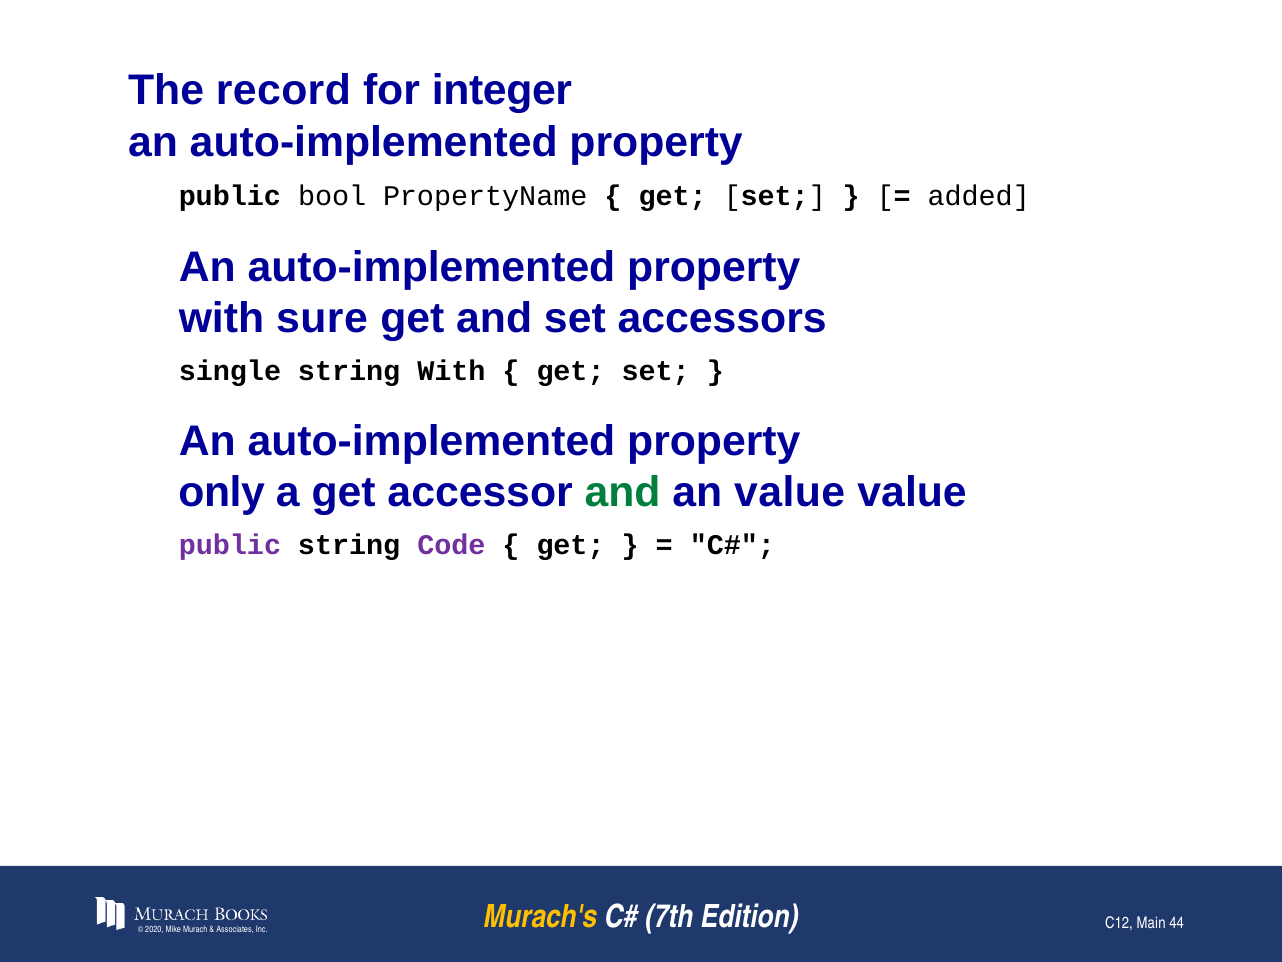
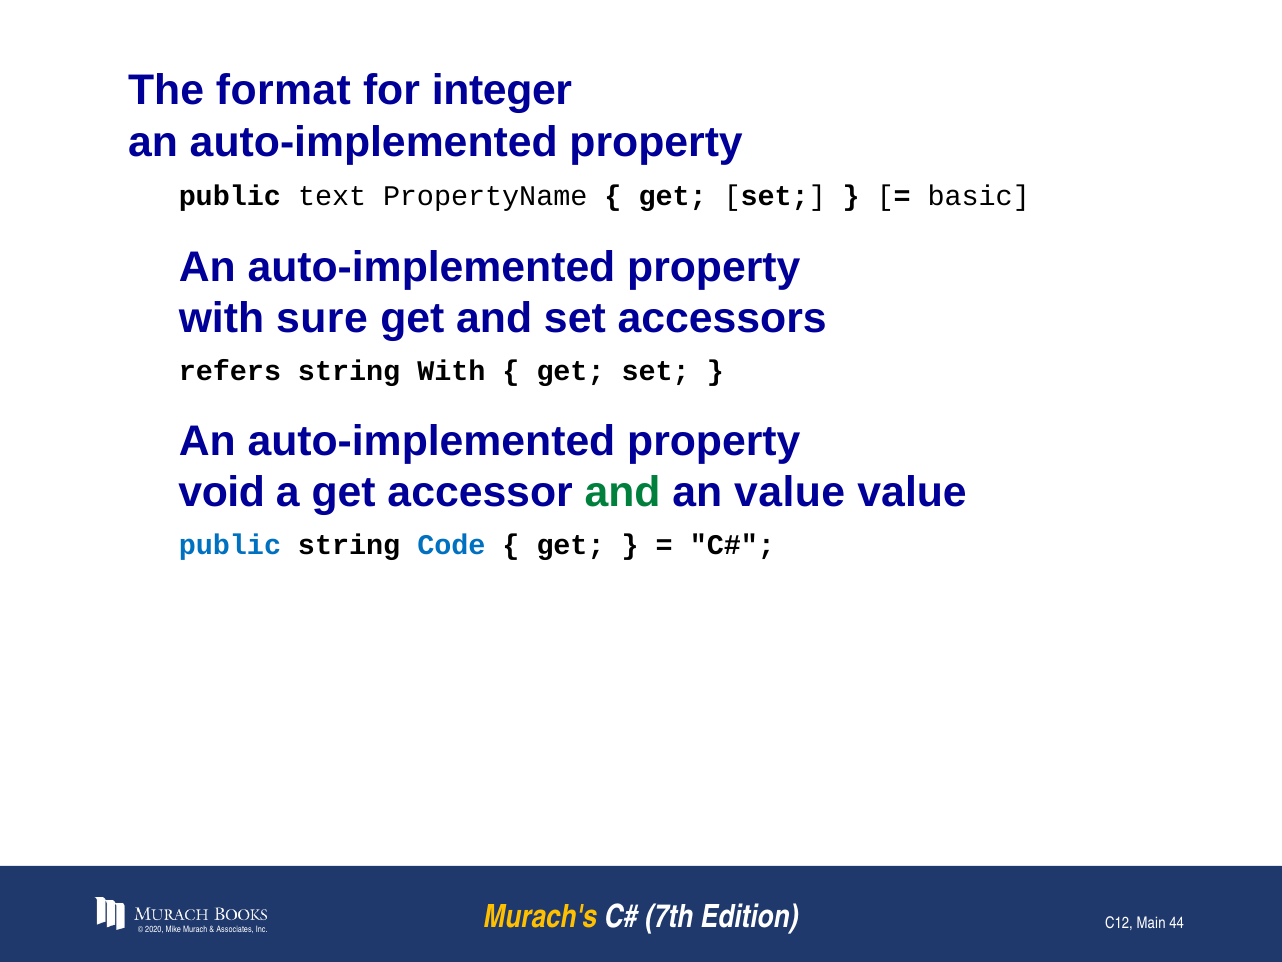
record: record -> format (283, 91)
bool: bool -> text (332, 196)
added: added -> basic (979, 196)
single: single -> refers (230, 370)
only: only -> void (222, 492)
public colour: purple -> blue (230, 545)
Code colour: purple -> blue (451, 545)
